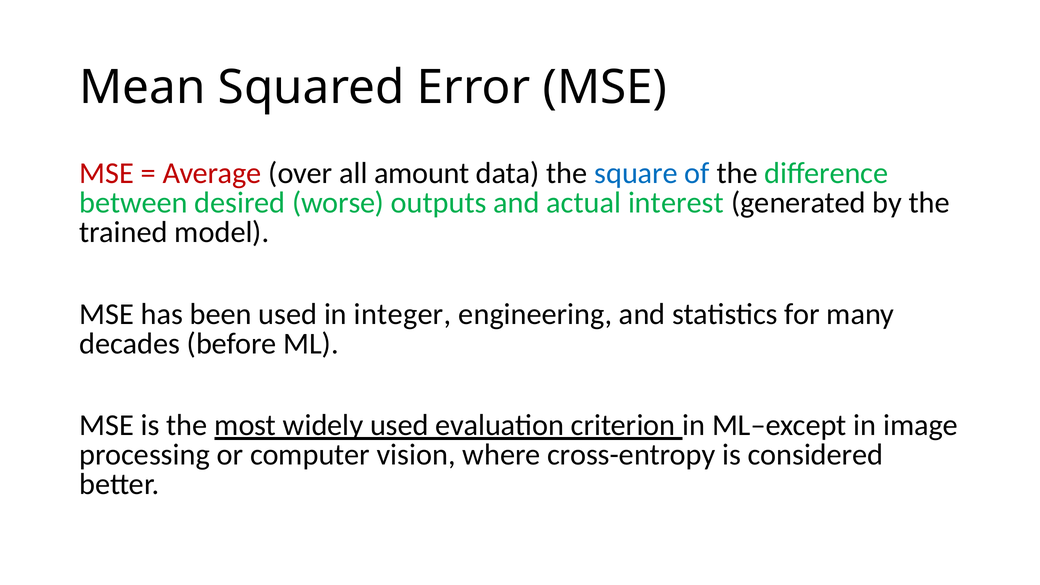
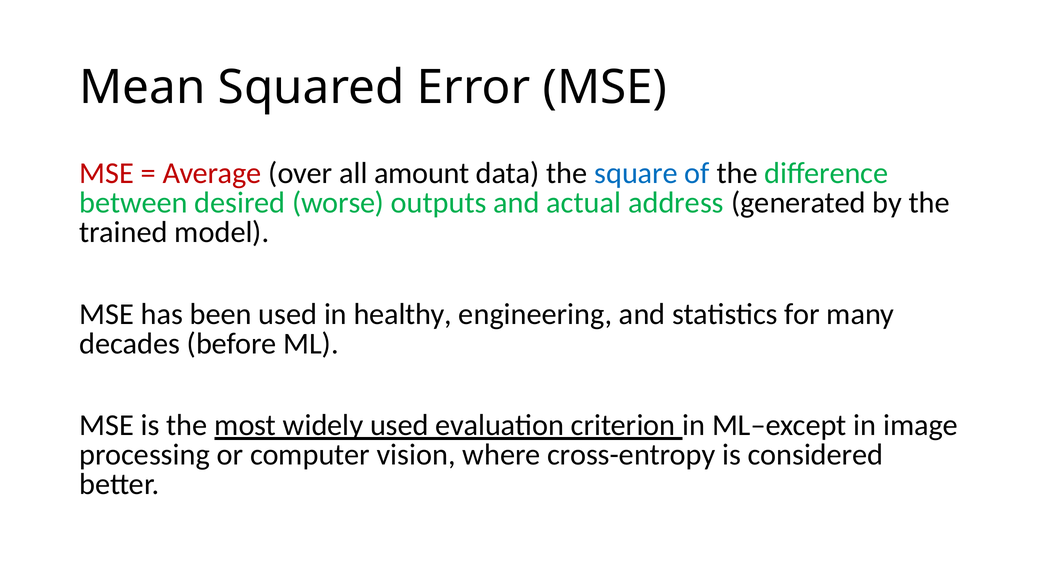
interest: interest -> address (676, 203)
integer: integer -> healthy (403, 314)
